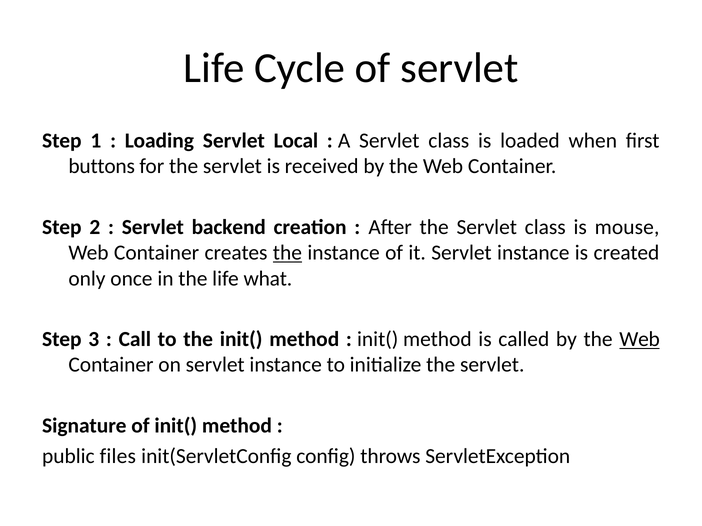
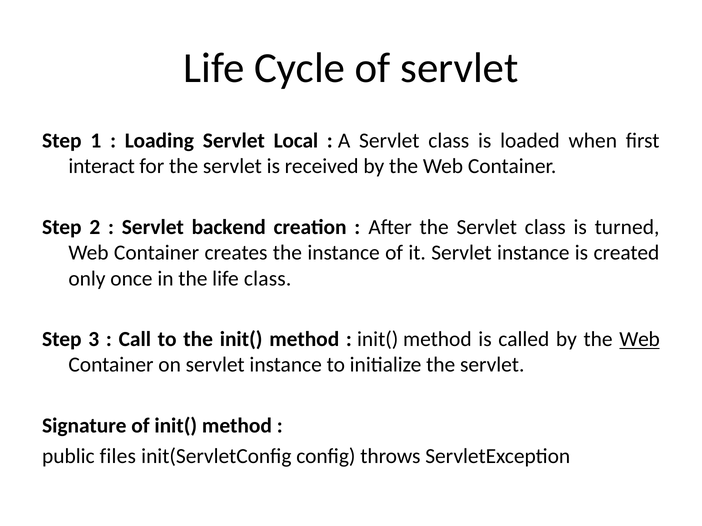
buttons: buttons -> interact (102, 166)
mouse: mouse -> turned (627, 227)
the underline: present -> none (287, 253)
life what: what -> class (268, 279)
